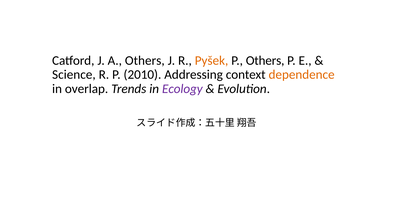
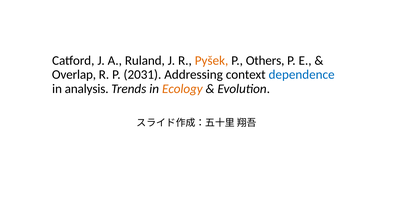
A Others: Others -> Ruland (145, 60)
Science: Science -> Overlap (74, 75)
2010: 2010 -> 2031 (142, 75)
dependence colour: orange -> blue (302, 75)
overlap: overlap -> analysis (87, 89)
Ecology colour: purple -> orange (182, 89)
